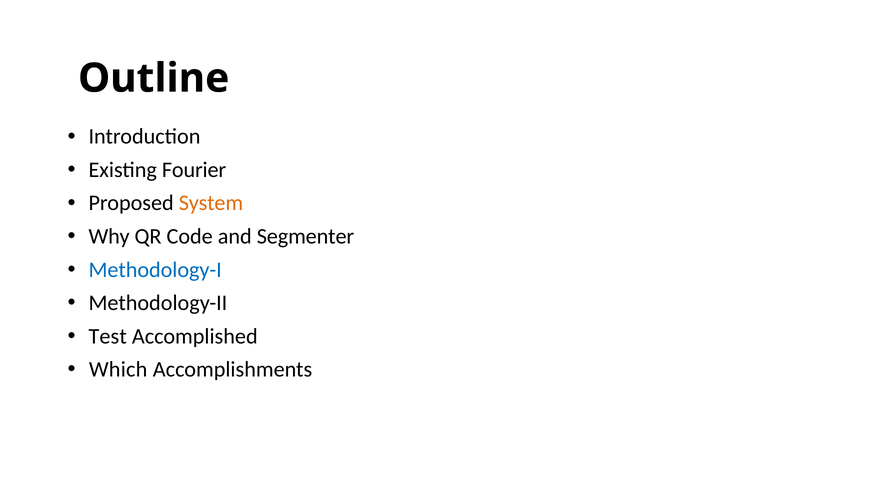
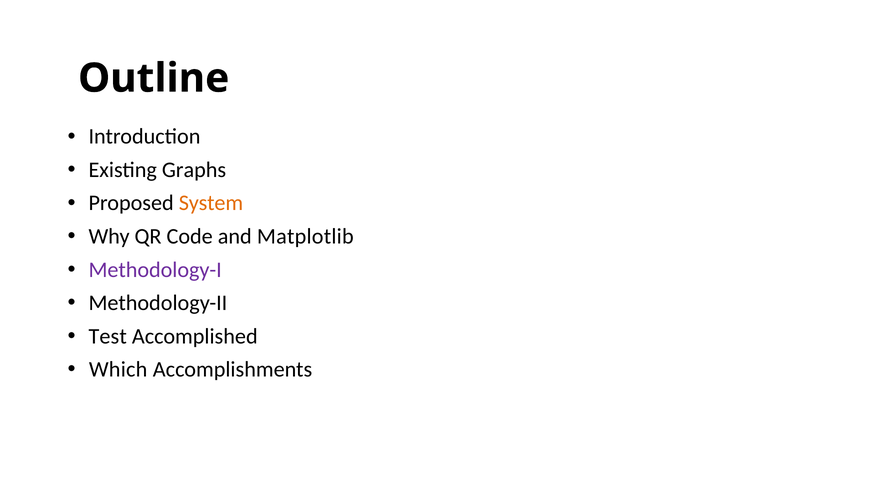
Fourier: Fourier -> Graphs (194, 170)
Segmenter: Segmenter -> Matplotlib (305, 236)
Methodology-I colour: blue -> purple (155, 269)
